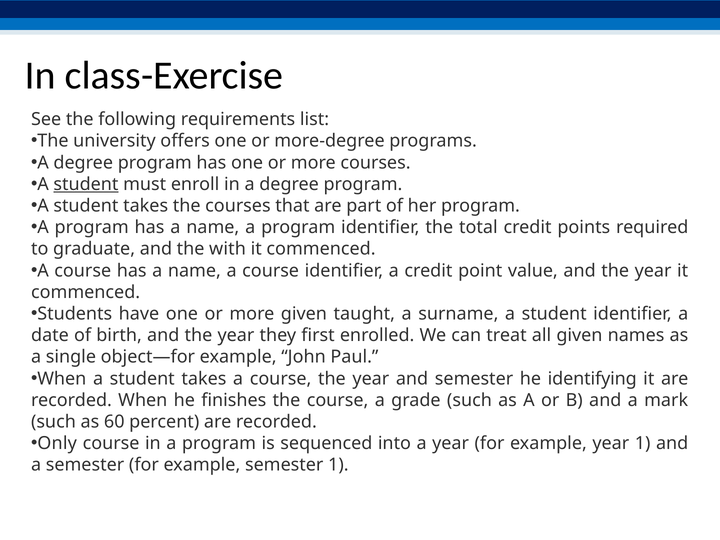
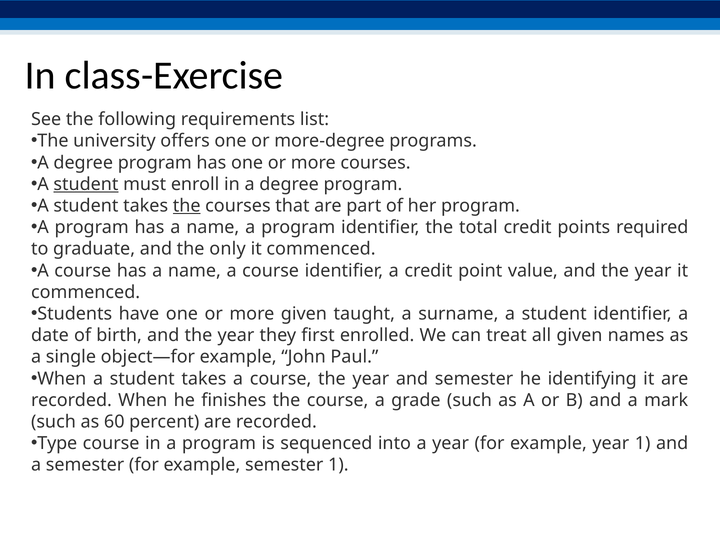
the underline: none -> present (187, 206)
with: with -> only (227, 249)
Only: Only -> Type (57, 443)
